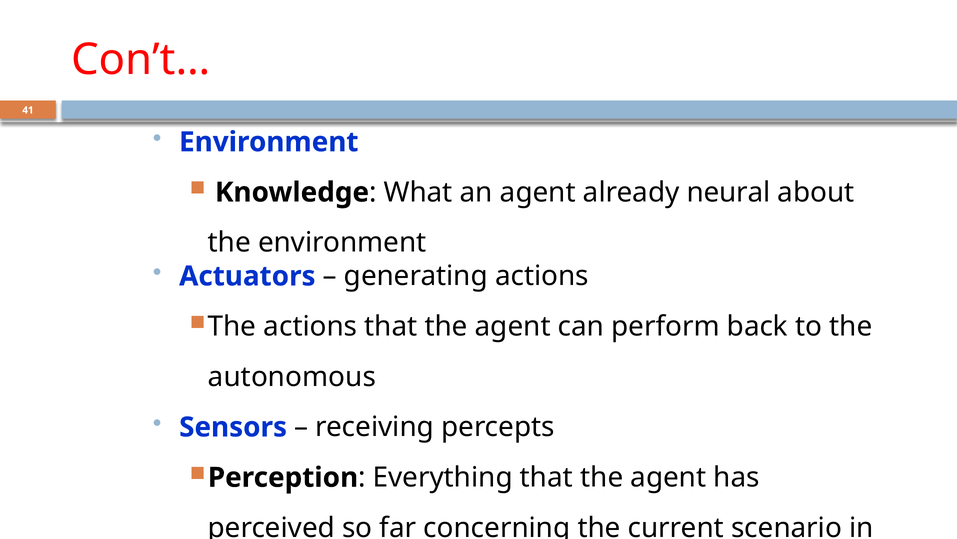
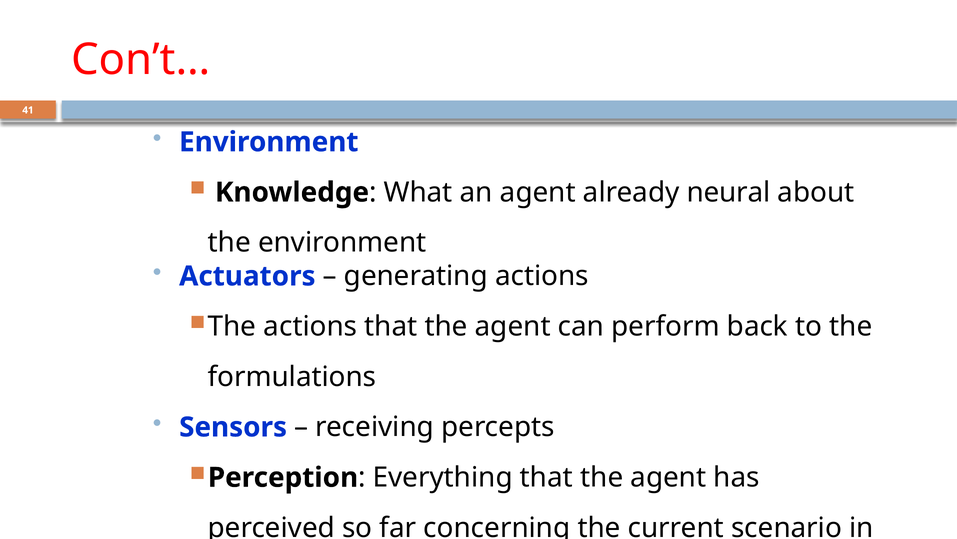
autonomous: autonomous -> formulations (292, 376)
